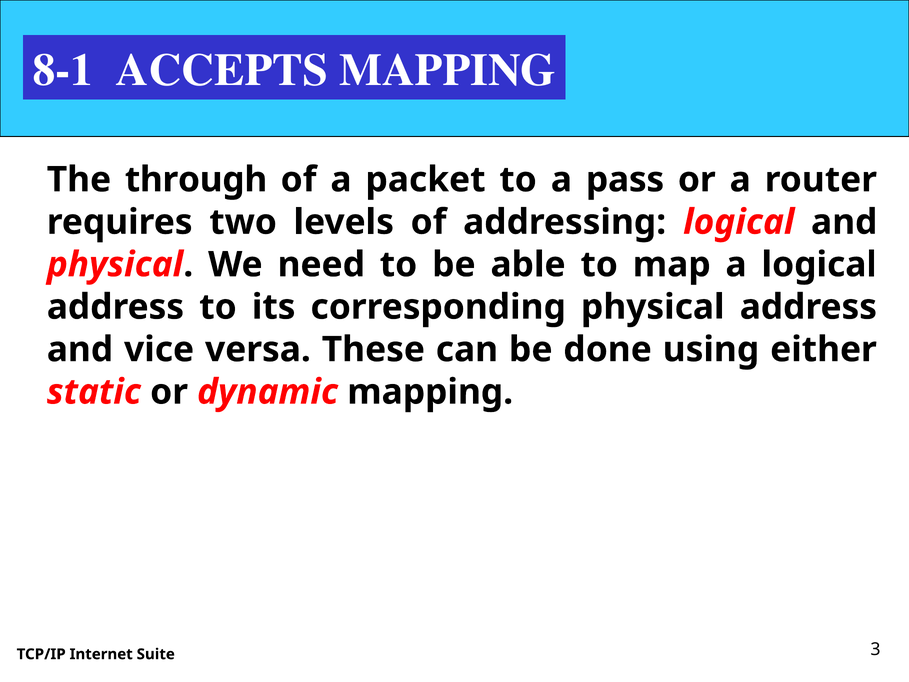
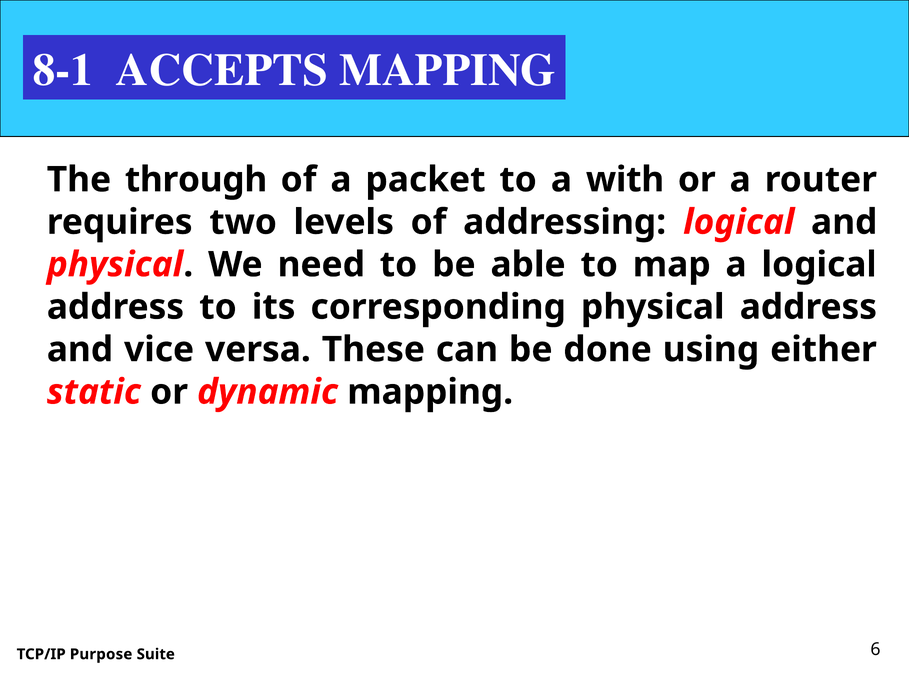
pass: pass -> with (625, 180)
Internet: Internet -> Purpose (101, 654)
3: 3 -> 6 (875, 649)
